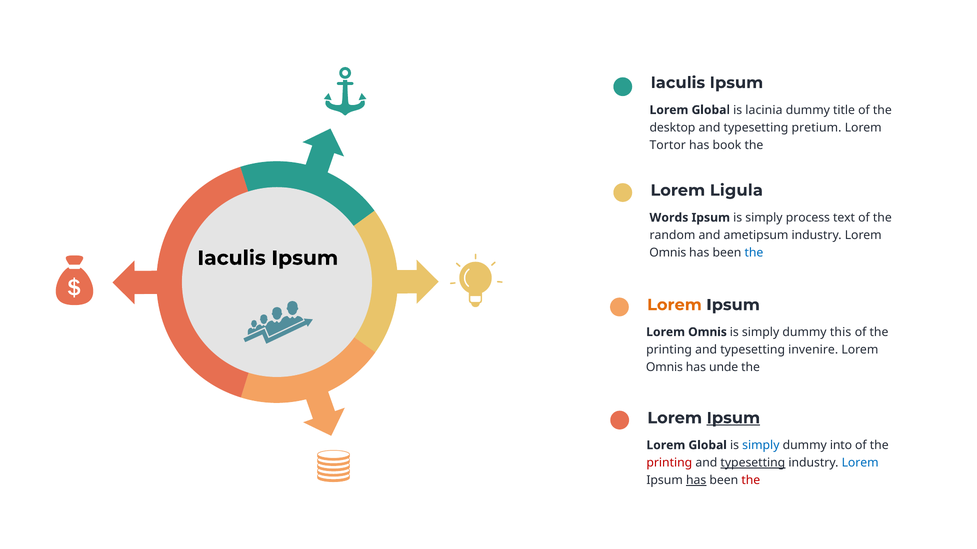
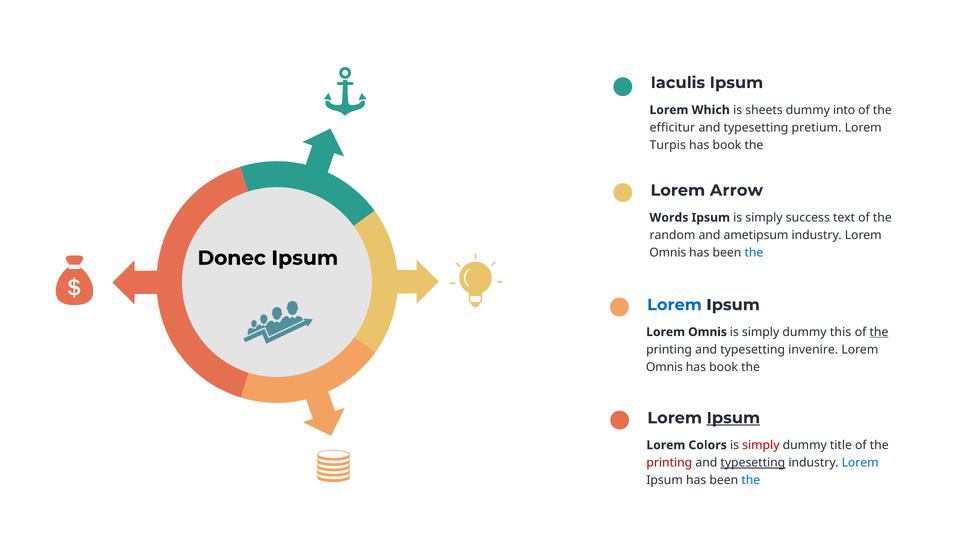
Global: Global -> Which (711, 110)
lacinia: lacinia -> sheets (764, 110)
title: title -> into (844, 110)
desktop: desktop -> efficitur (672, 128)
Tortor: Tortor -> Turpis (668, 145)
Ligula: Ligula -> Arrow (736, 191)
process: process -> success (808, 218)
Iaculis: Iaculis -> Donec (232, 258)
Lorem colour: orange -> blue (674, 305)
the underline: none -> present (879, 332)
unde: unde -> book (724, 368)
Global: Global -> Colors (708, 446)
simply colour: blue -> red (761, 446)
into: into -> title (841, 446)
has underline: present -> none (696, 481)
the colour: red -> blue (751, 481)
